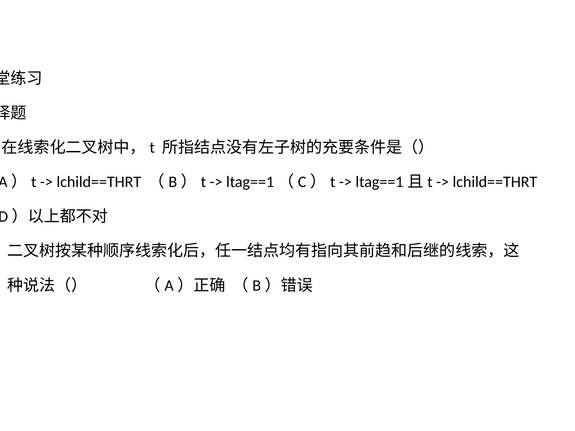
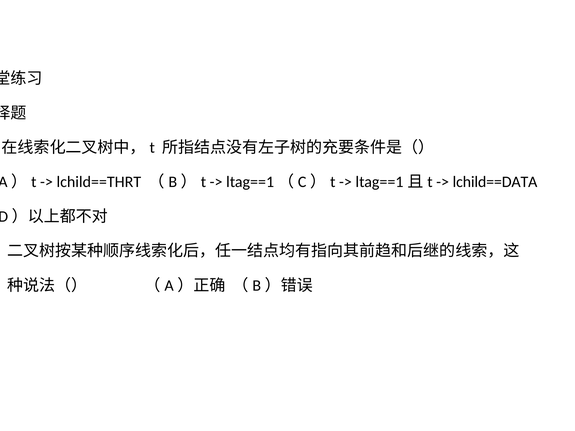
lchild==THRT: lchild==THRT -> lchild==DATA (495, 182)
